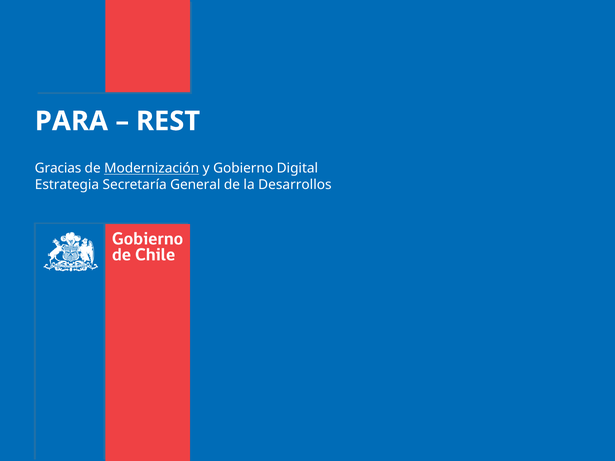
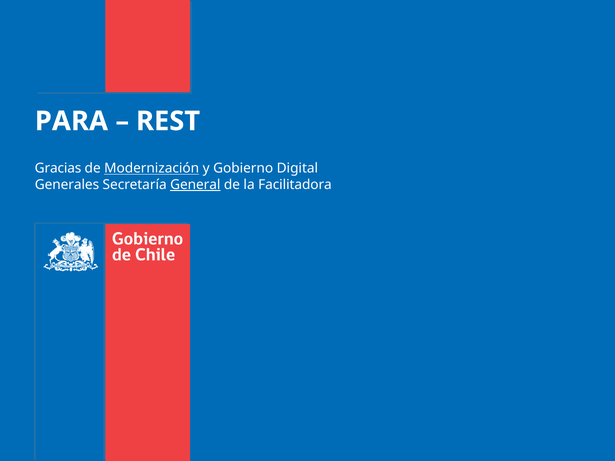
Estrategia: Estrategia -> Generales (67, 185)
General underline: none -> present (195, 185)
Desarrollos: Desarrollos -> Facilitadora (295, 185)
